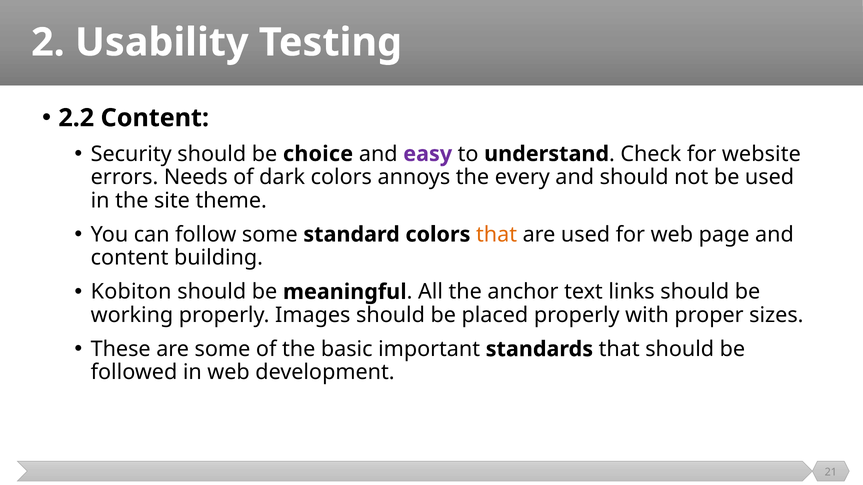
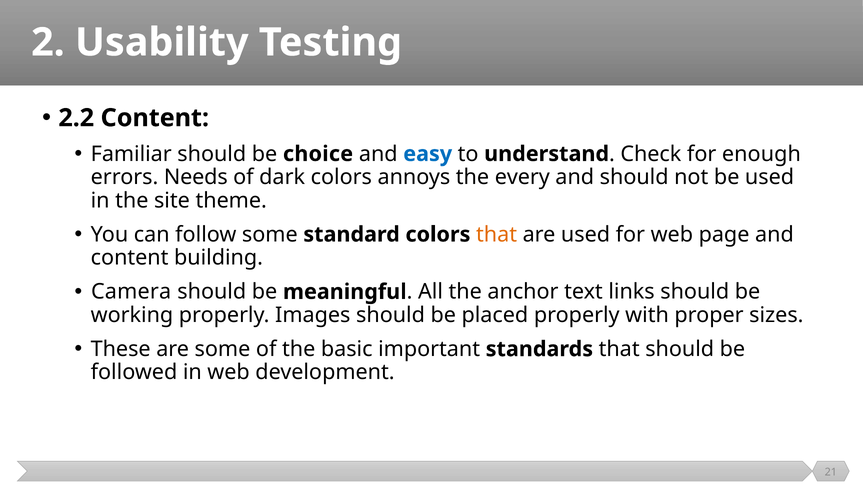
Security: Security -> Familiar (131, 154)
easy colour: purple -> blue (428, 154)
website: website -> enough (761, 154)
Kobiton: Kobiton -> Camera (131, 292)
